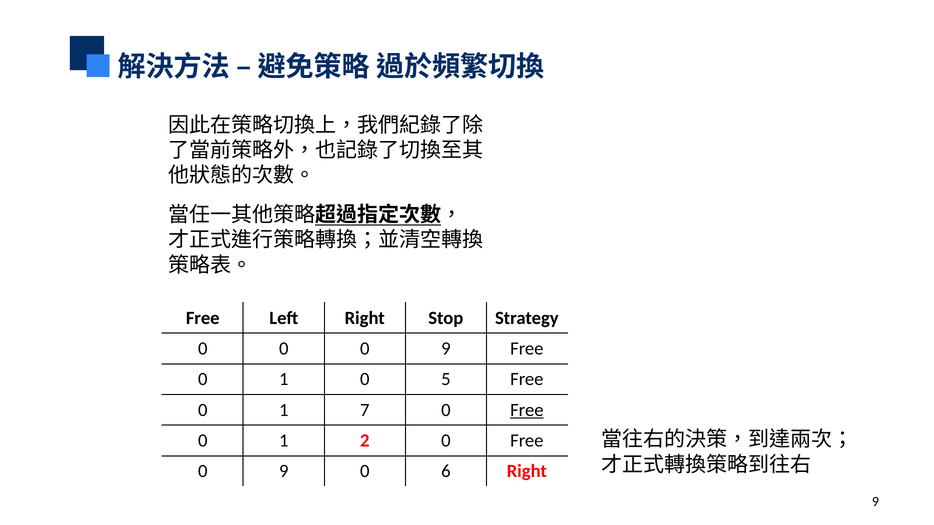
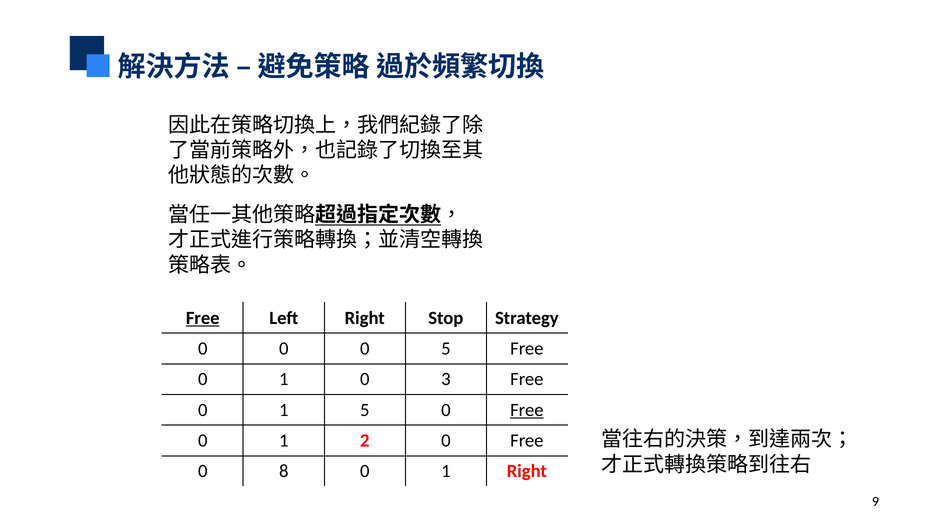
Free underline: none -> present (203, 318)
0 0 9: 9 -> 5 (446, 349)
5: 5 -> 3 (446, 380)
1 7: 7 -> 5 (365, 410)
9: 9 -> 8 (284, 472)
6: 6 -> 1 (446, 472)
